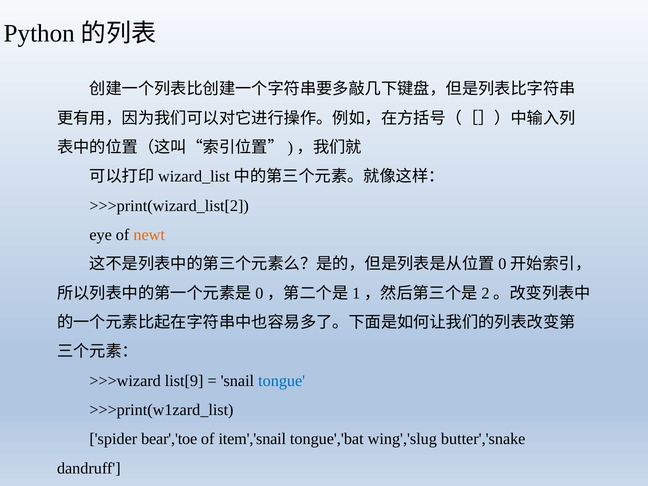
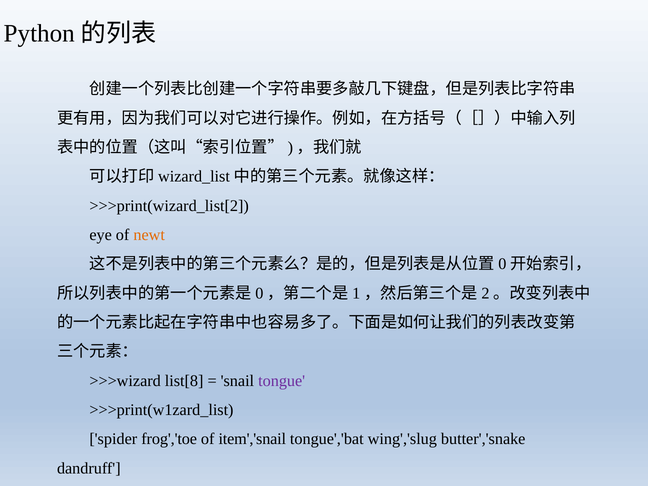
list[9: list[9 -> list[8 (184, 381)
tongue colour: blue -> purple (282, 381)
bear','toe: bear','toe -> frog','toe (169, 439)
